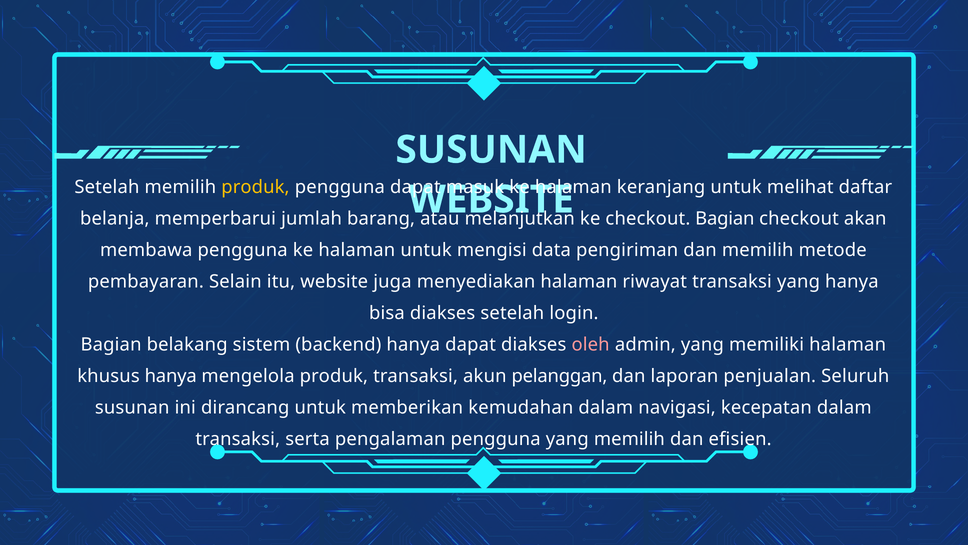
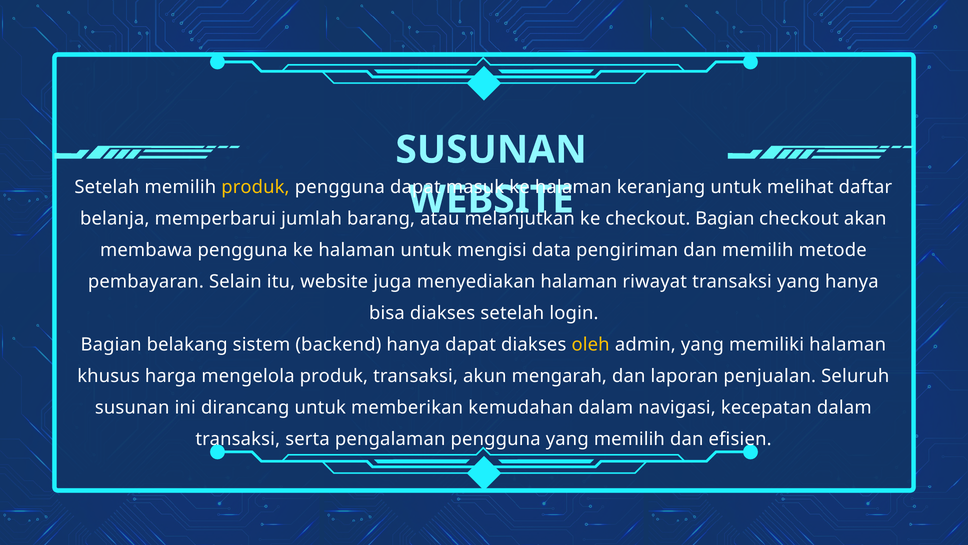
oleh colour: pink -> yellow (591, 344)
khusus hanya: hanya -> harga (171, 376)
pelanggan: pelanggan -> mengarah (559, 376)
